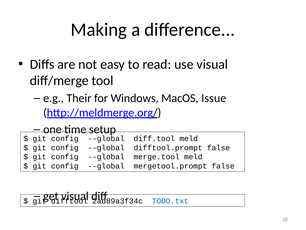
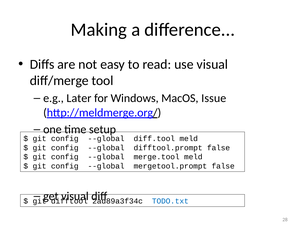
Their: Their -> Later (79, 98)
